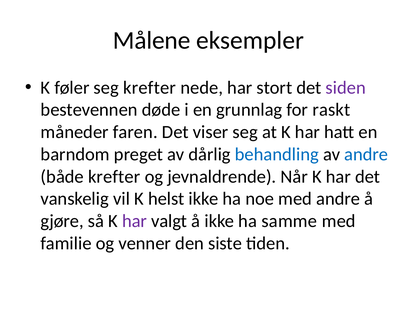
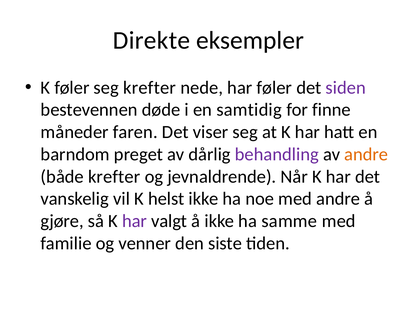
Målene: Målene -> Direkte (151, 40)
har stort: stort -> føler (274, 87)
grunnlag: grunnlag -> samtidig (249, 110)
raskt: raskt -> finne (331, 110)
behandling colour: blue -> purple (277, 154)
andre colour: blue -> orange (366, 154)
